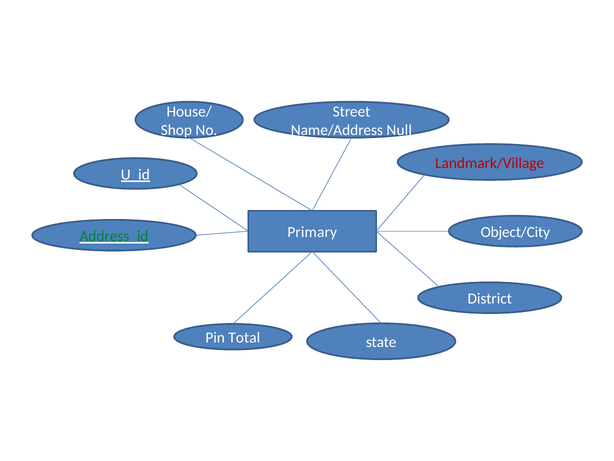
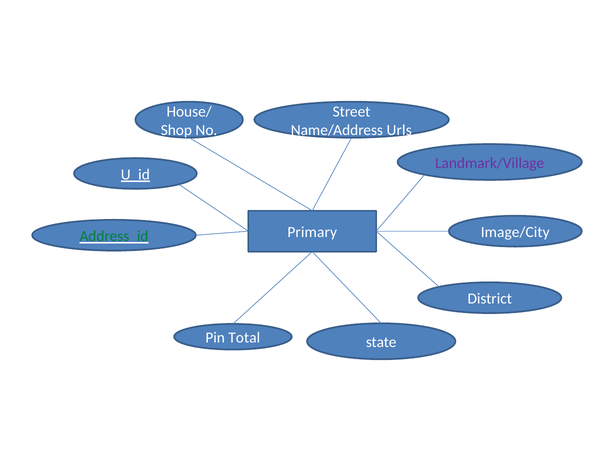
Null: Null -> Urls (399, 130)
Landmark/Village colour: red -> purple (490, 163)
Object/City: Object/City -> Image/City (515, 232)
